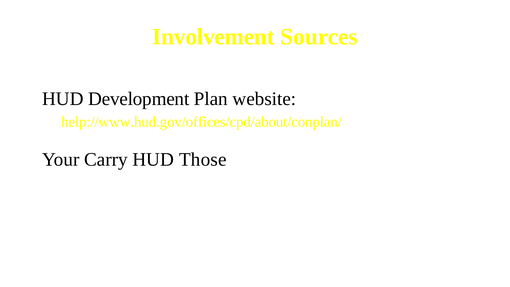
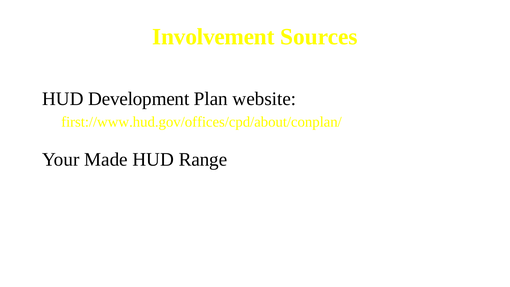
help://www.hud.gov/offices/cpd/about/conplan/: help://www.hud.gov/offices/cpd/about/conplan/ -> first://www.hud.gov/offices/cpd/about/conplan/ (201, 122)
Carry: Carry -> Made (106, 160)
Those: Those -> Range (203, 160)
